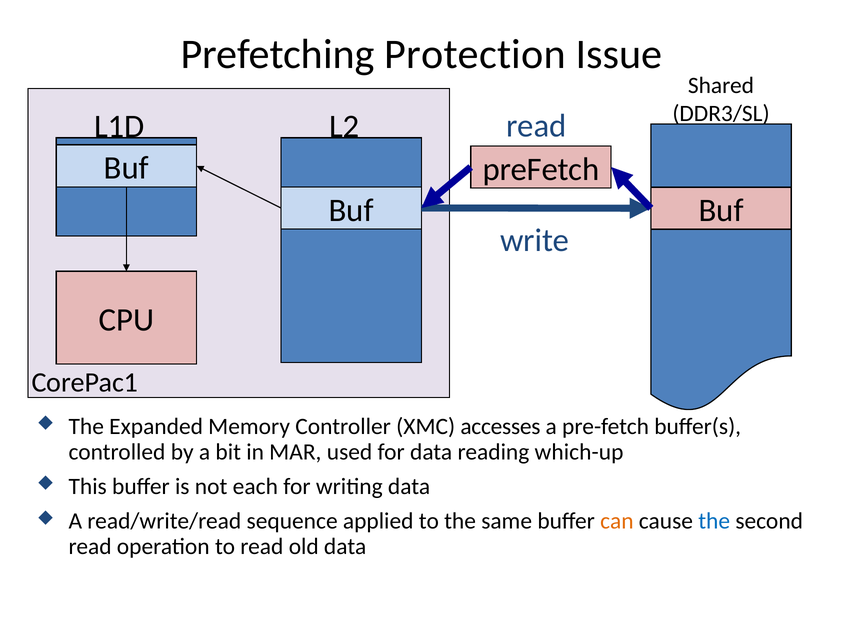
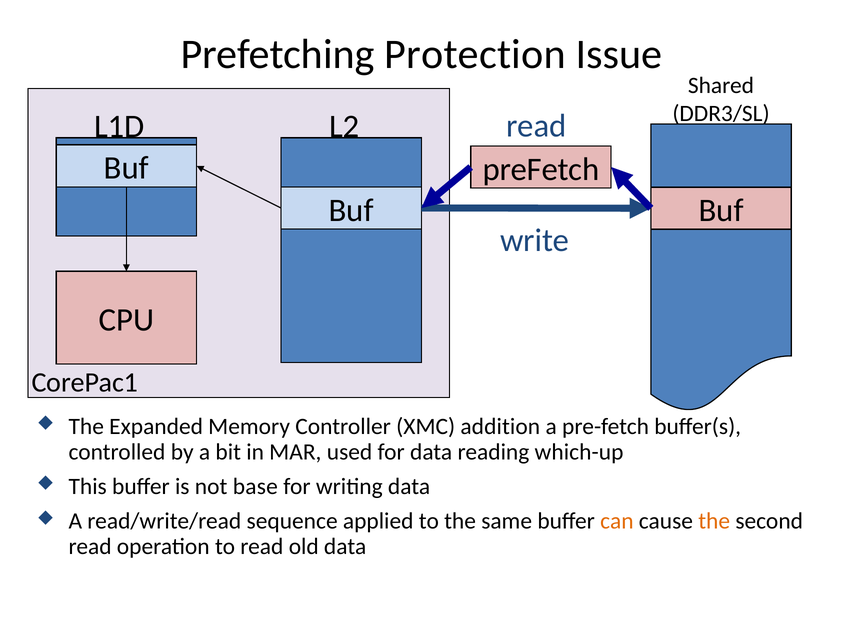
accesses: accesses -> addition (500, 427)
each: each -> base (255, 487)
the colour: blue -> orange (714, 521)
